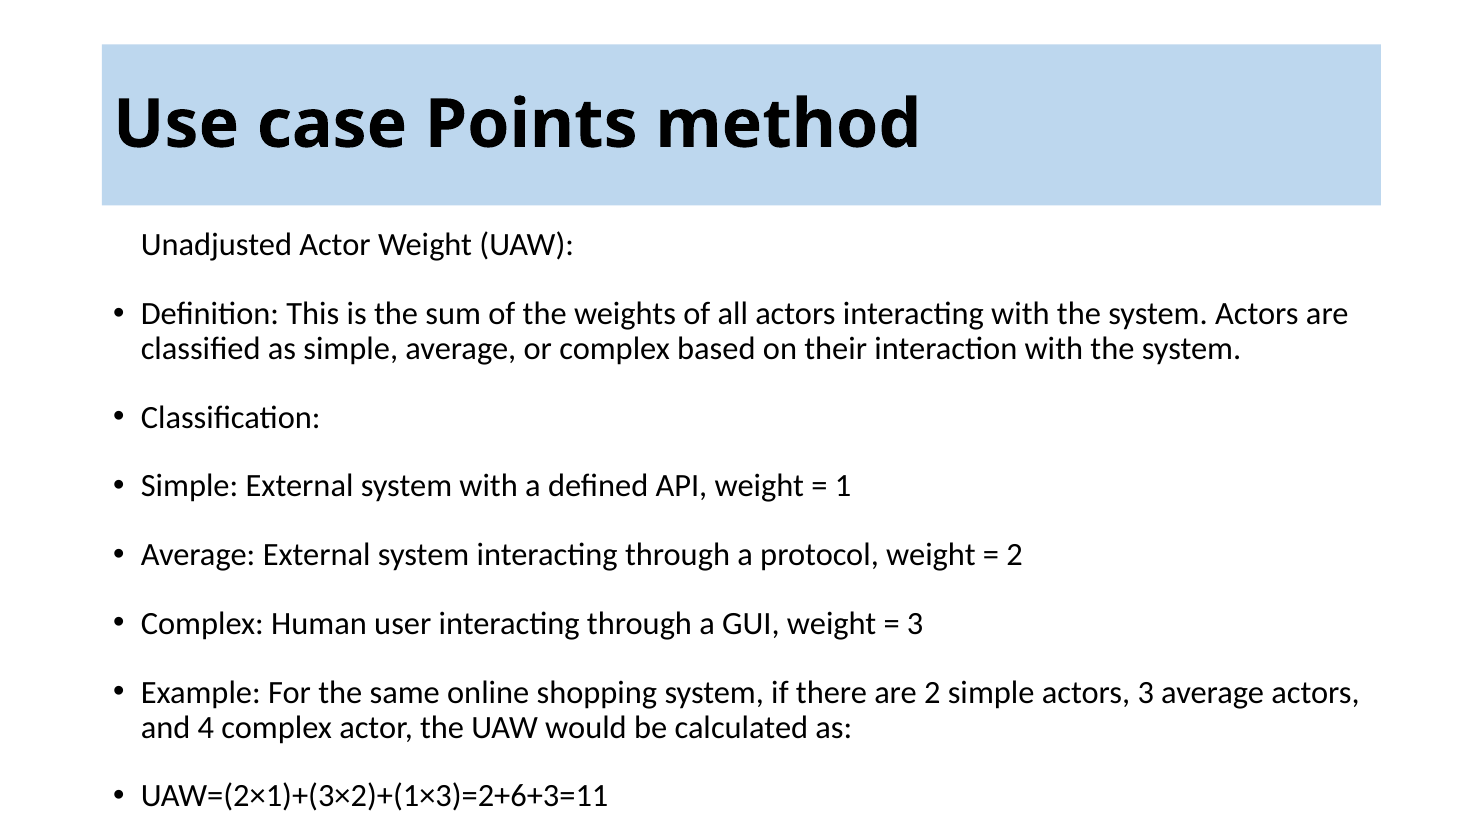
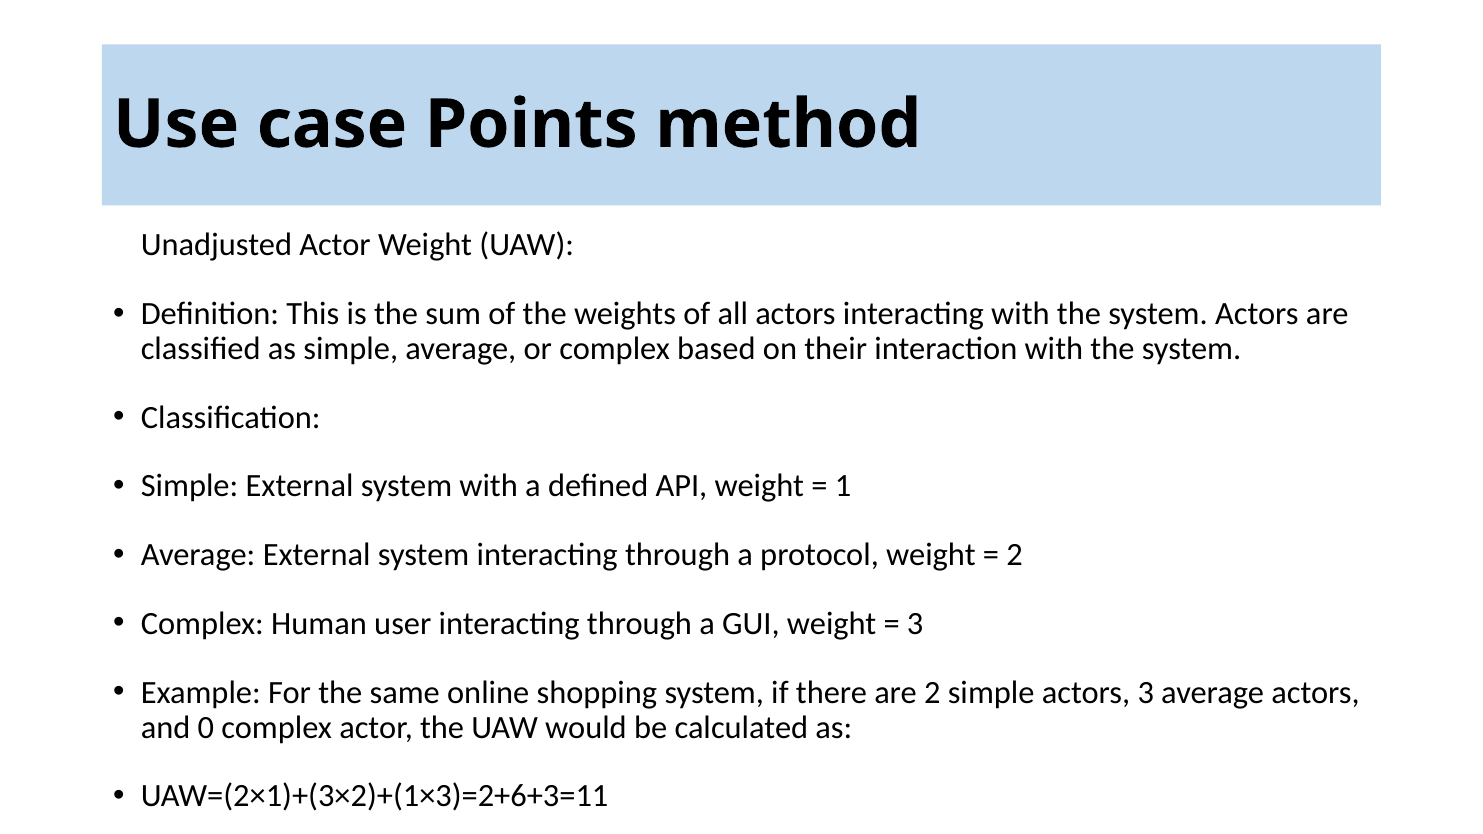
4: 4 -> 0 (206, 727)
